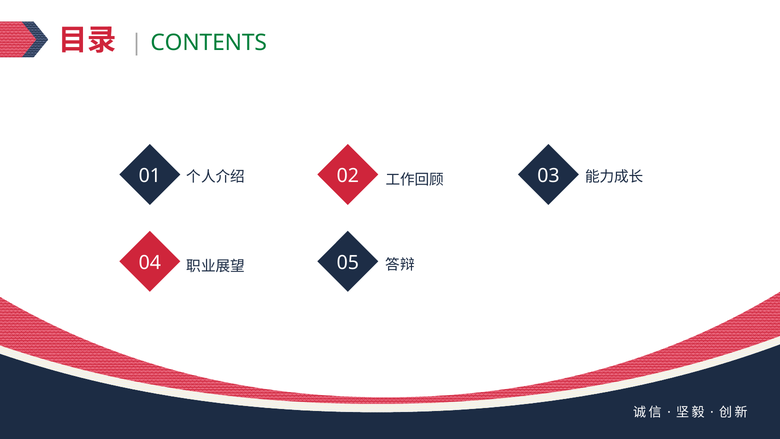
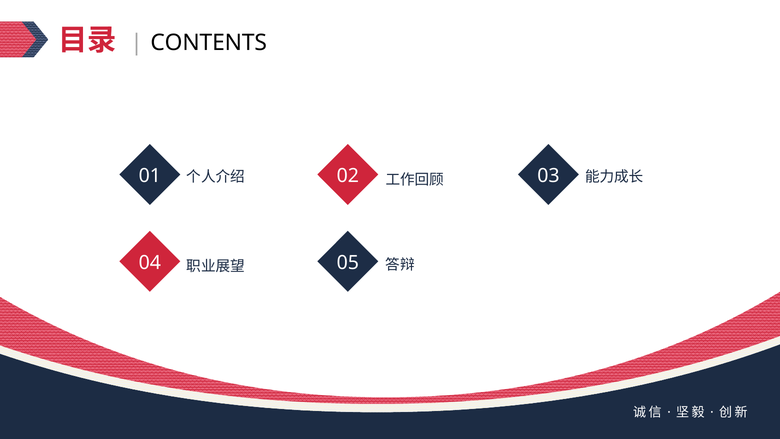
CONTENTS colour: green -> black (209, 42)
